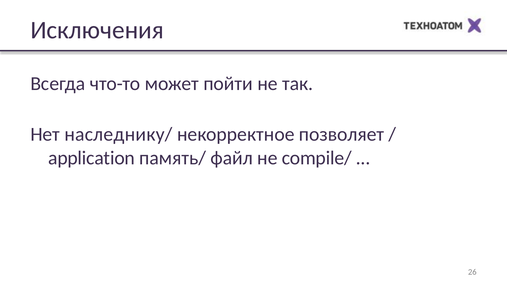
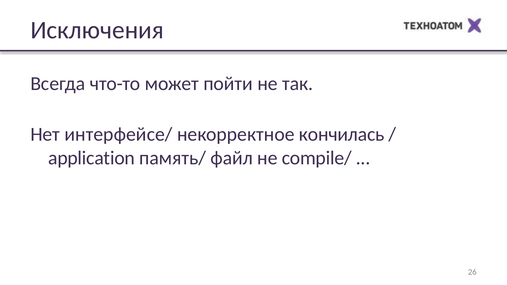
наследнику/: наследнику/ -> интерфейсе/ (118, 134)
позволяет: позволяет -> кончилась (342, 134)
